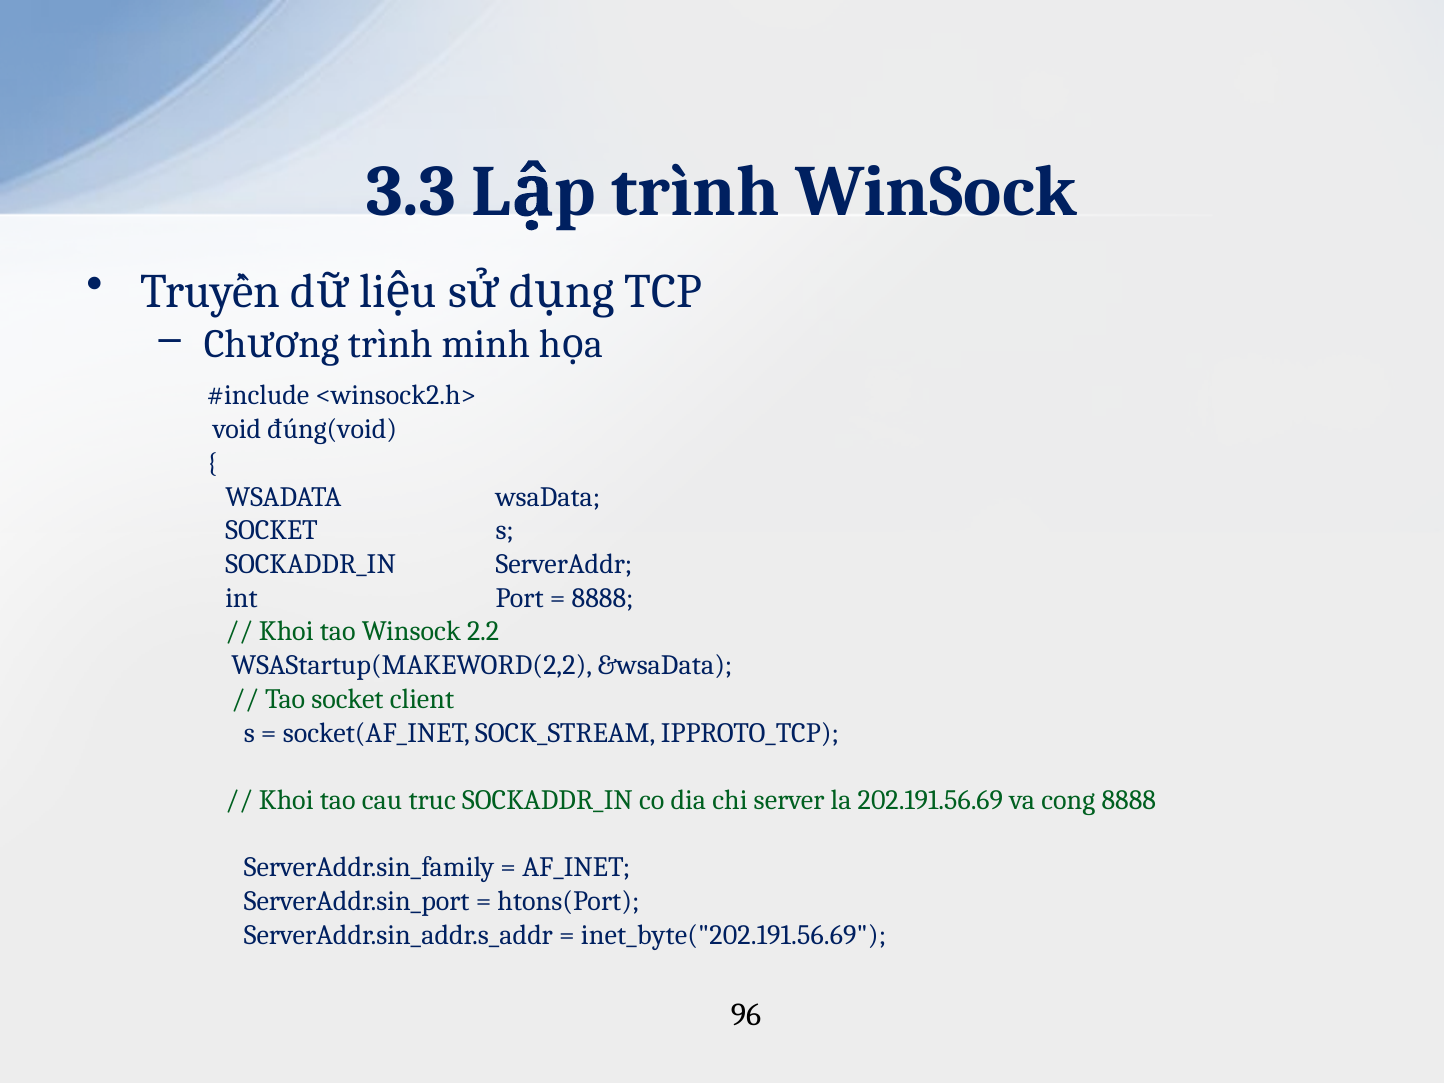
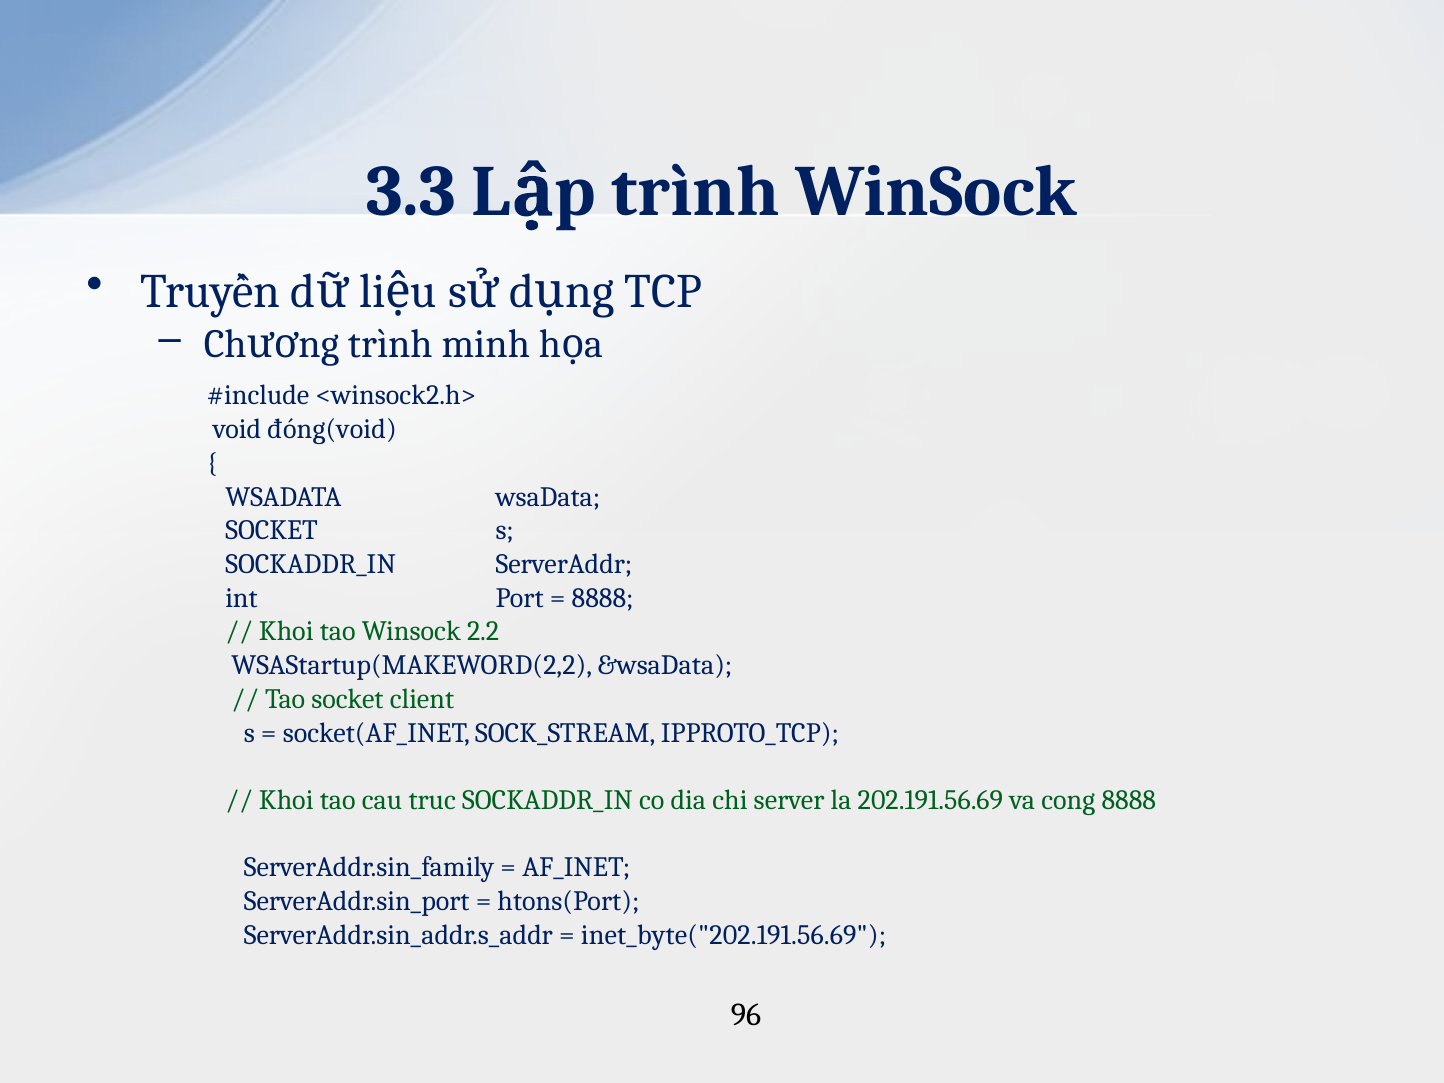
đúng(void: đúng(void -> đóng(void (332, 429)
